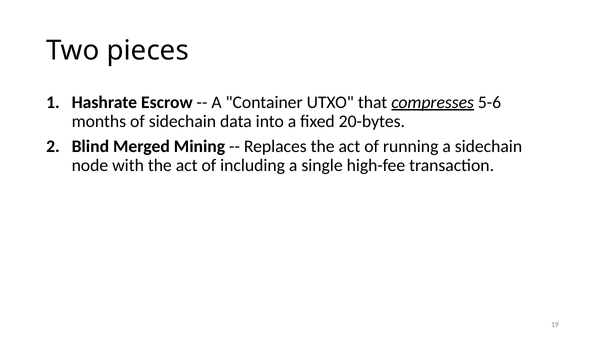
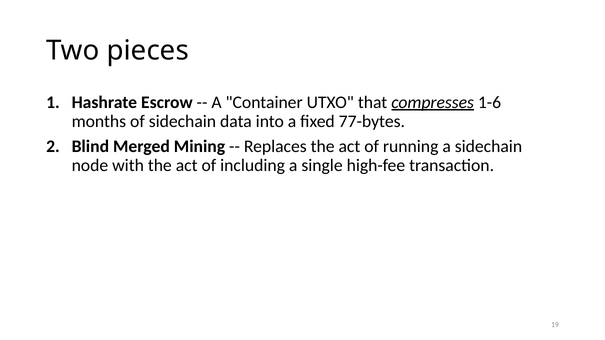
5-6: 5-6 -> 1-6 (490, 102)
20-bytes: 20-bytes -> 77-bytes (372, 121)
